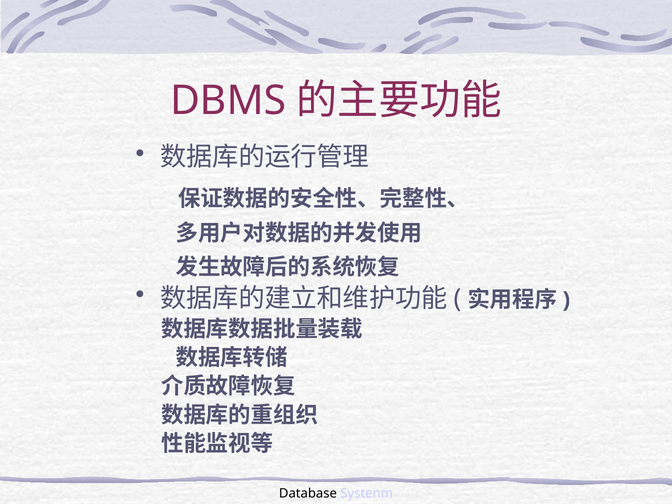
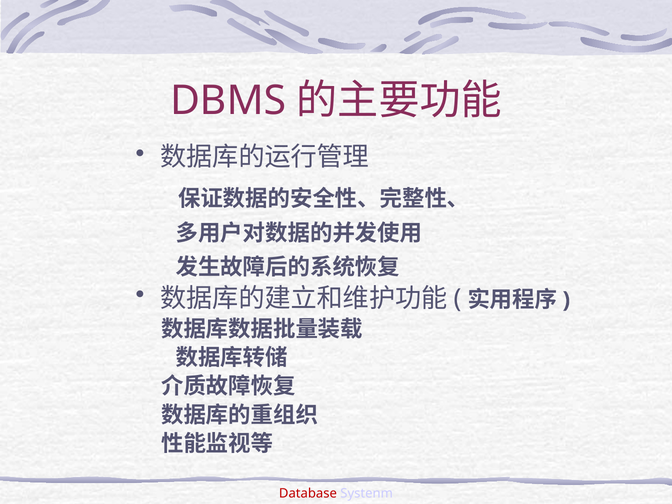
Database colour: black -> red (308, 494)
